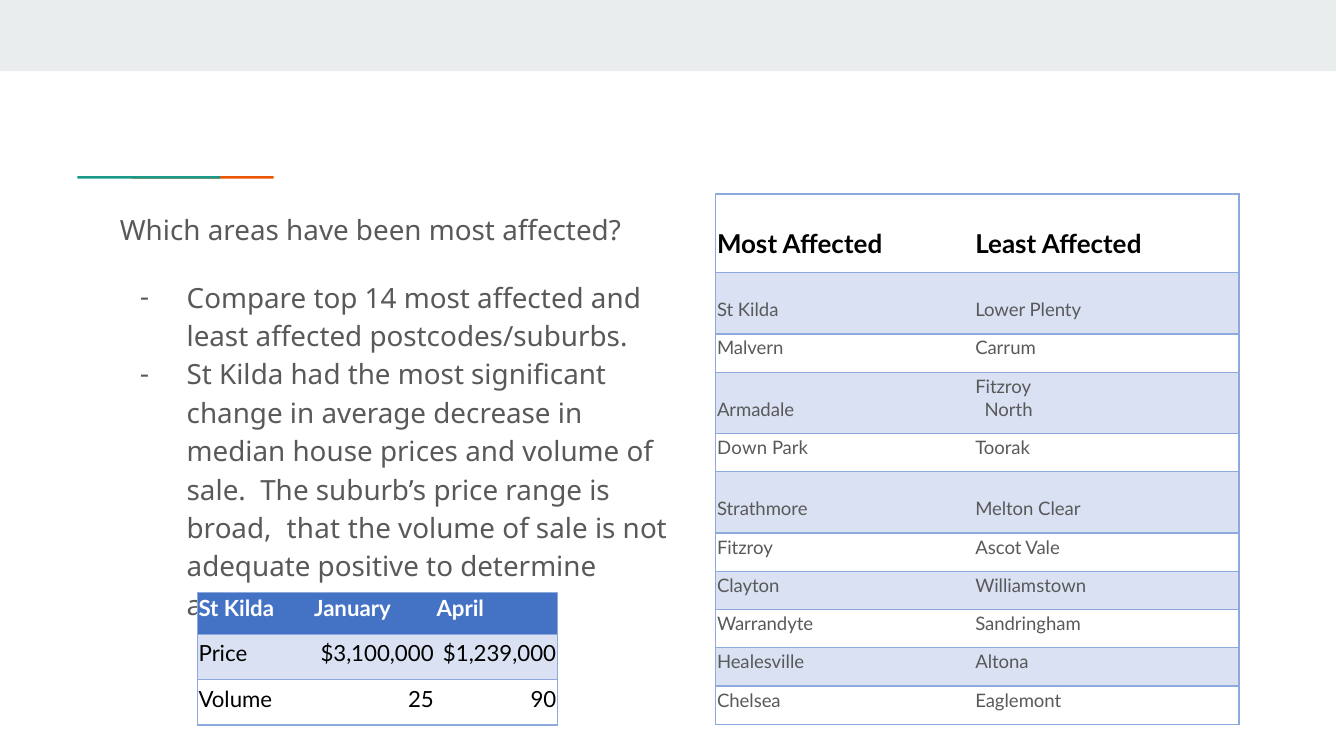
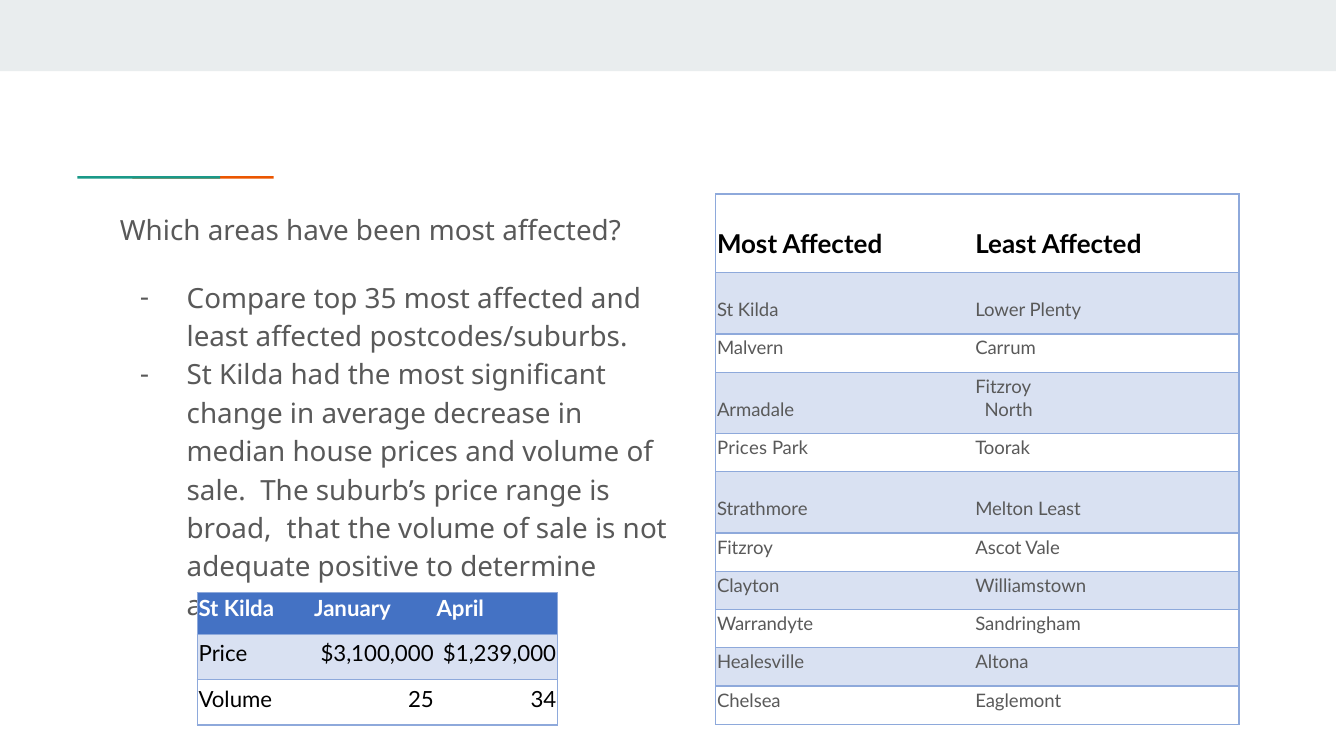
14: 14 -> 35 (381, 299)
Down: Down -> Prices (742, 449)
Melton Clear: Clear -> Least (1059, 510)
90: 90 -> 34 (543, 700)
